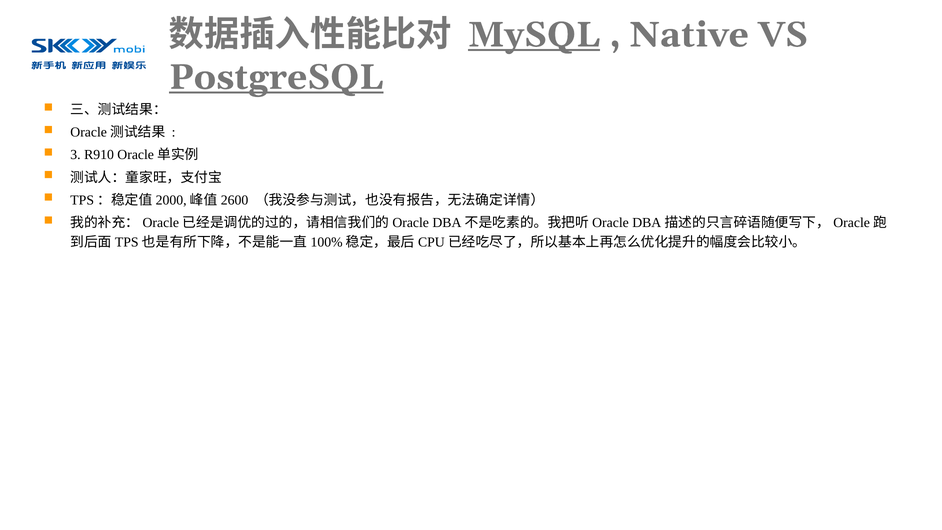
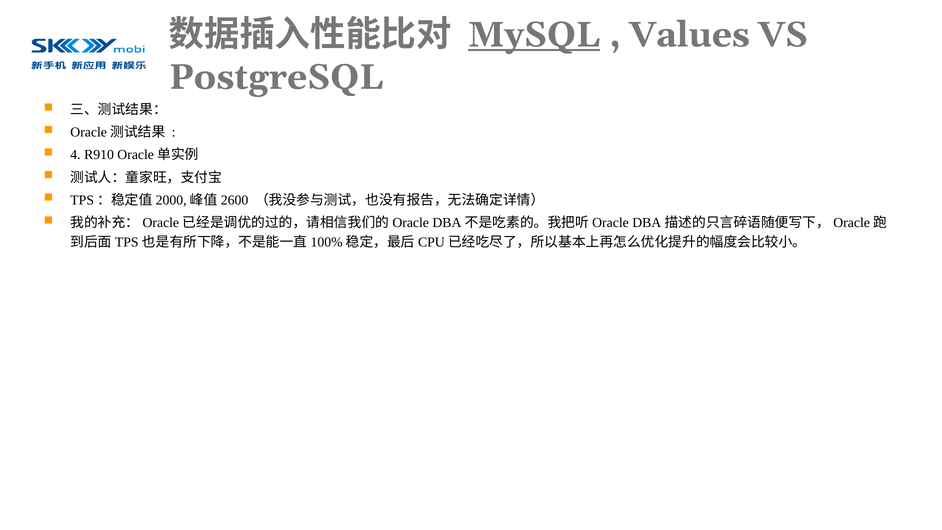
Native: Native -> Values (690, 35)
PostgreSQL underline: present -> none (276, 77)
3: 3 -> 4 (76, 155)
